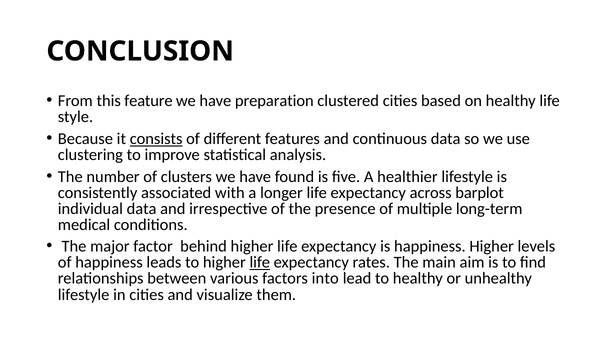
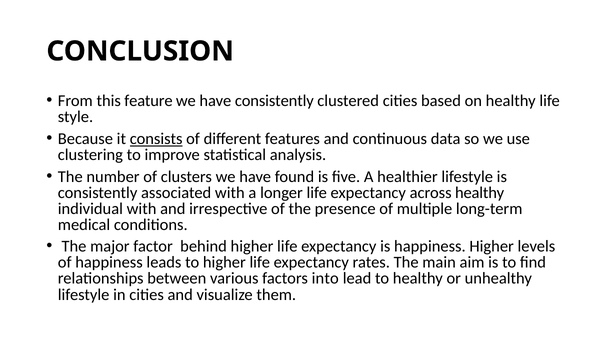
have preparation: preparation -> consistently (274, 101)
across barplot: barplot -> healthy (480, 192)
individual data: data -> with (142, 208)
life underline: present -> none (260, 262)
